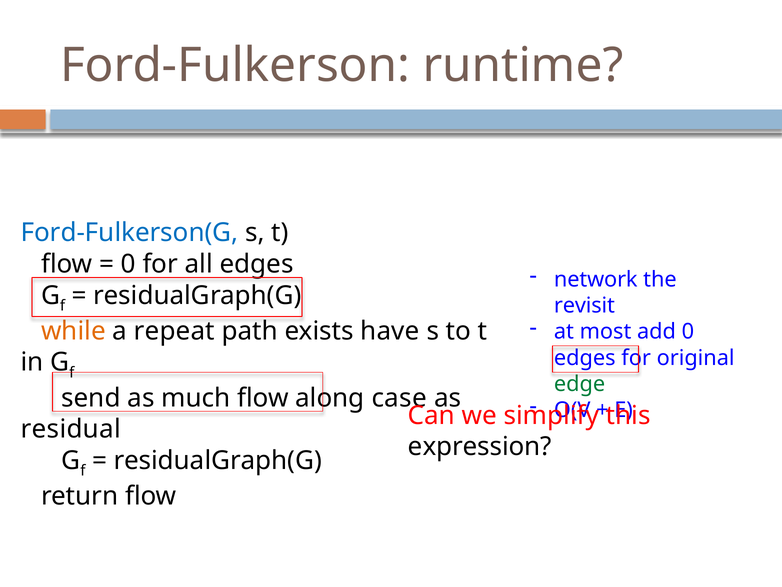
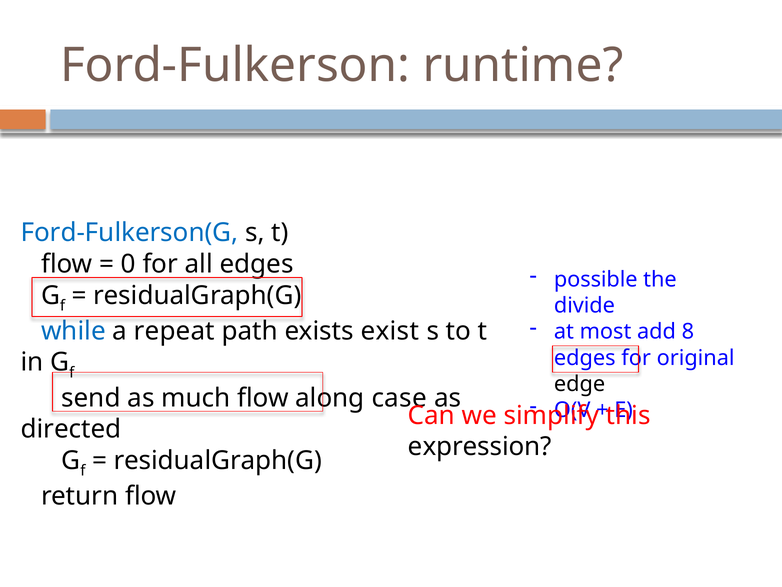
network: network -> possible (596, 279)
revisit: revisit -> divide (584, 305)
add 0: 0 -> 8 (688, 331)
while colour: orange -> blue (73, 331)
have: have -> exist (390, 331)
edge colour: green -> black (580, 384)
residual: residual -> directed (71, 429)
